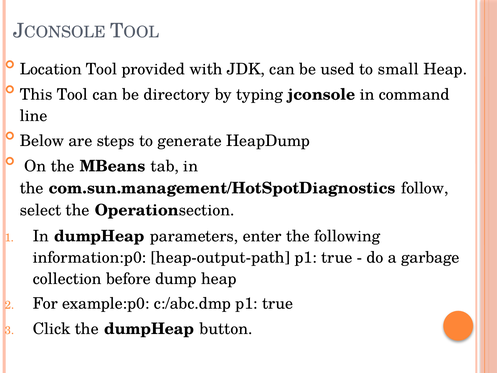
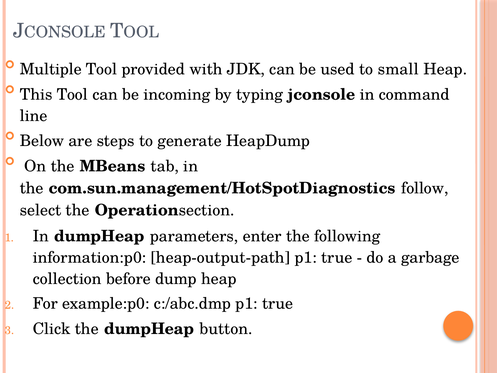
Location: Location -> Multiple (51, 69)
directory: directory -> incoming (177, 94)
